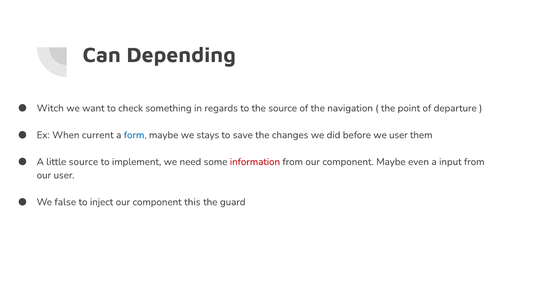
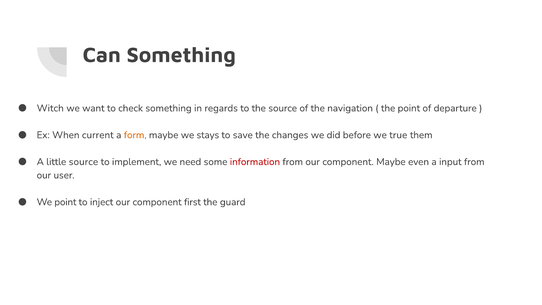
Can Depending: Depending -> Something (181, 55)
form colour: blue -> orange (135, 135)
we user: user -> true (398, 135)
We false: false -> point (65, 202)
this: this -> first (192, 202)
